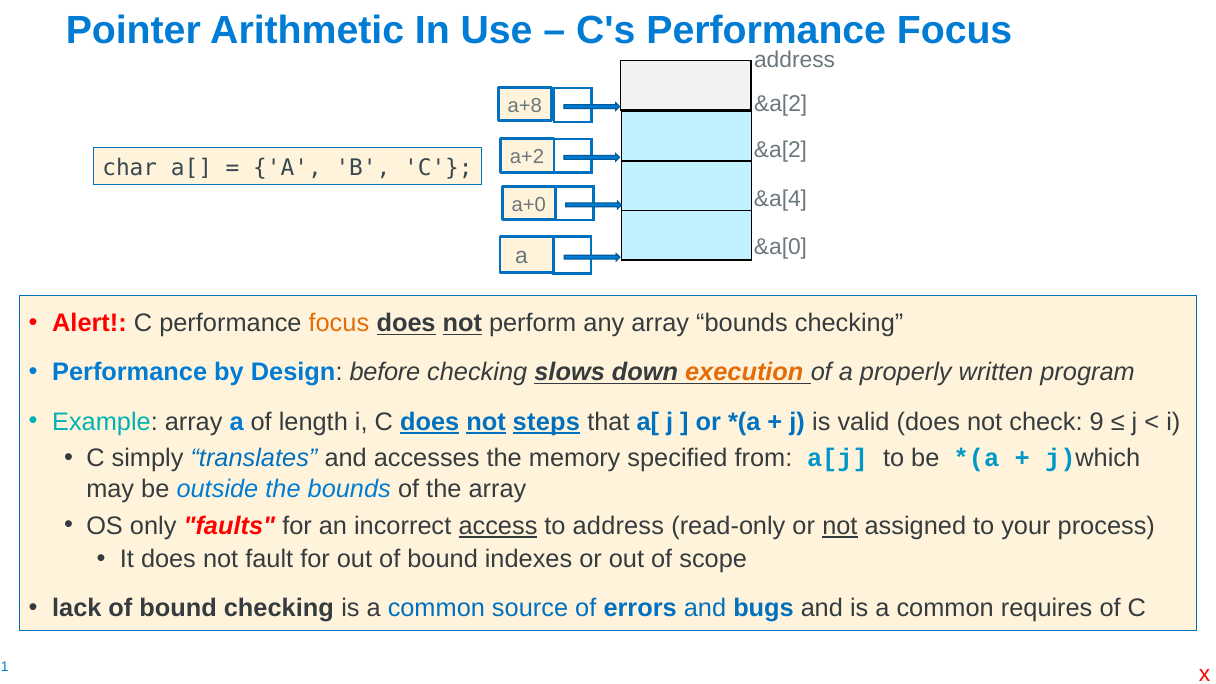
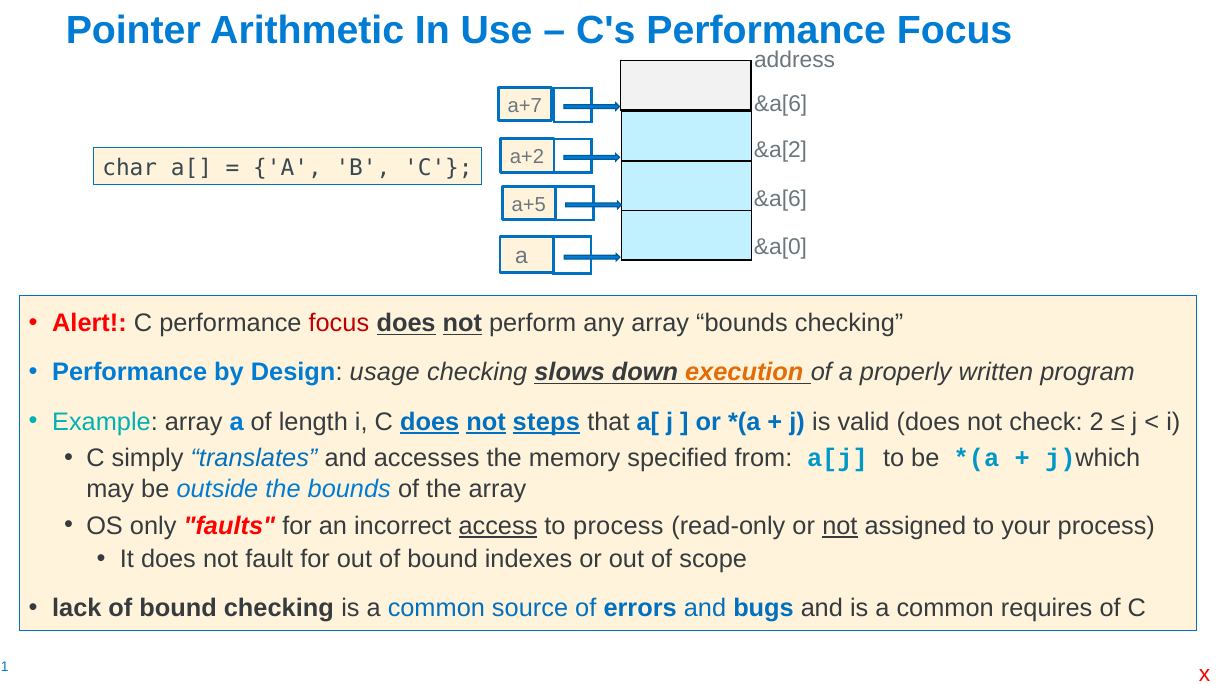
&a[2: &a[2 -> &a[6 (781, 104)
a+8: a+8 -> a+7 (525, 105)
&a[4: &a[4 -> &a[6 (780, 199)
a+0: a+0 -> a+5 (529, 205)
focus colour: orange -> red (339, 323)
before: before -> usage (385, 373)
9: 9 -> 2 (1097, 422)
to address: address -> process (618, 526)
